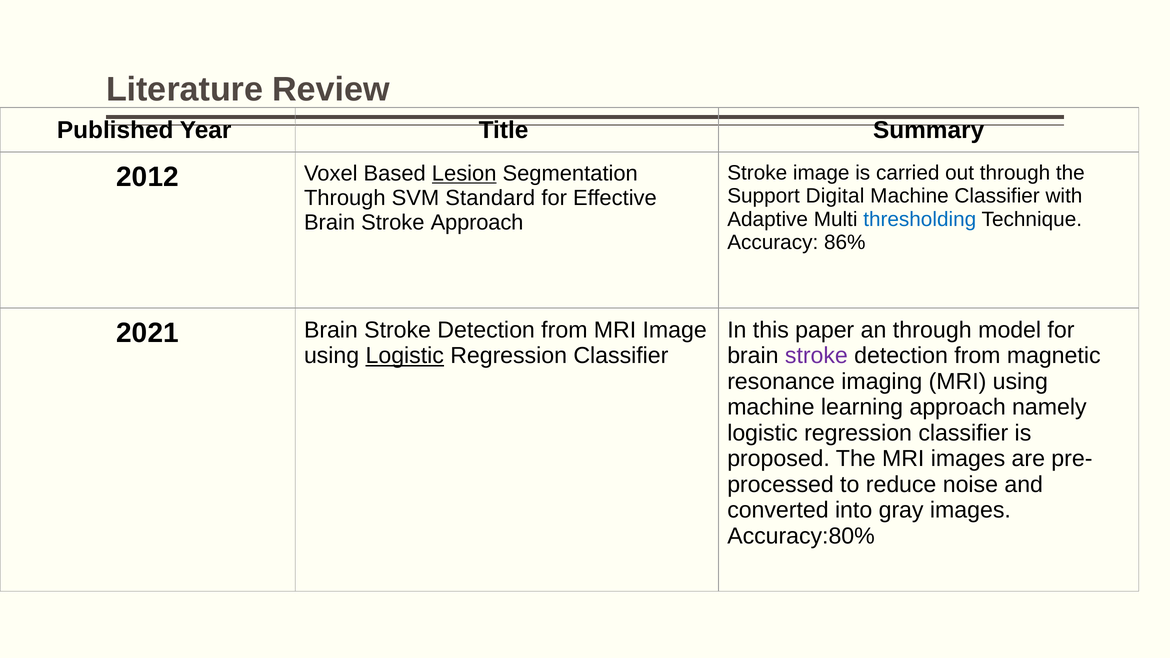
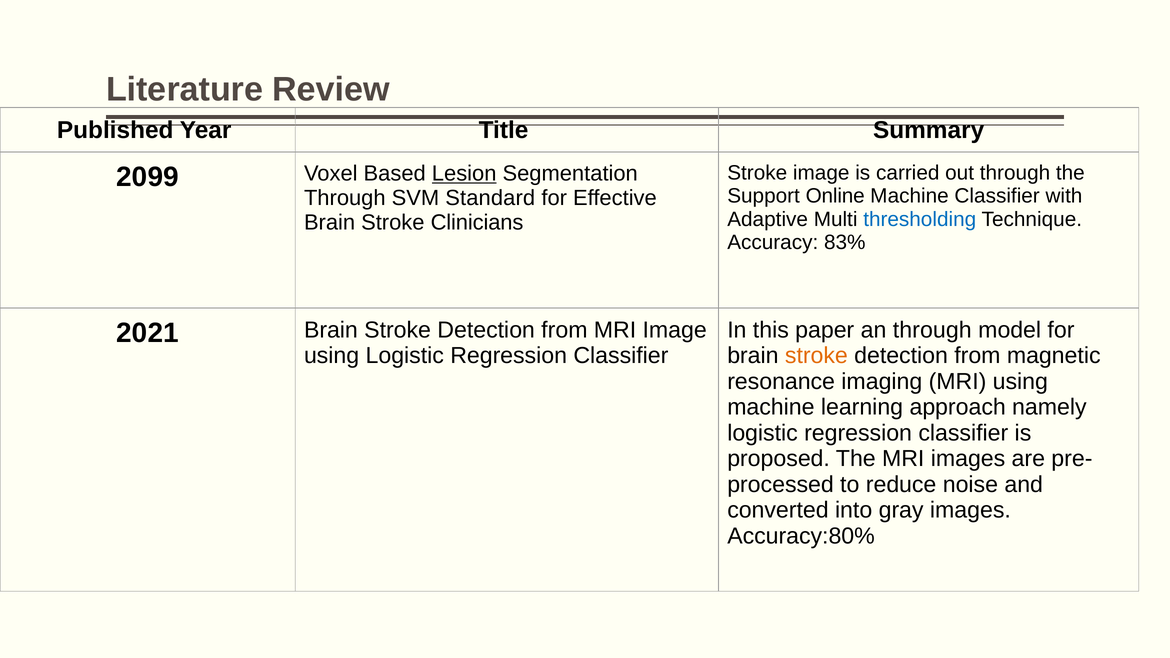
2012: 2012 -> 2099 (148, 177)
Digital: Digital -> Online (835, 196)
Stroke Approach: Approach -> Clinicians (477, 223)
86%: 86% -> 83% (845, 243)
Logistic underline: present -> none (405, 356)
stroke colour: purple -> orange (816, 356)
